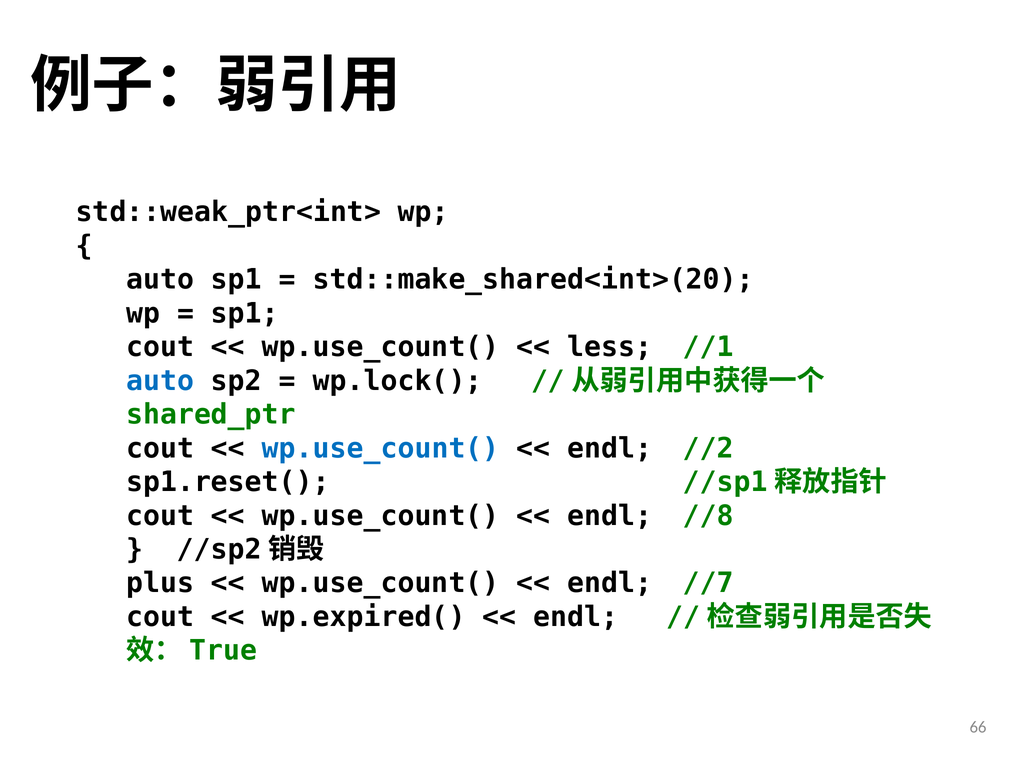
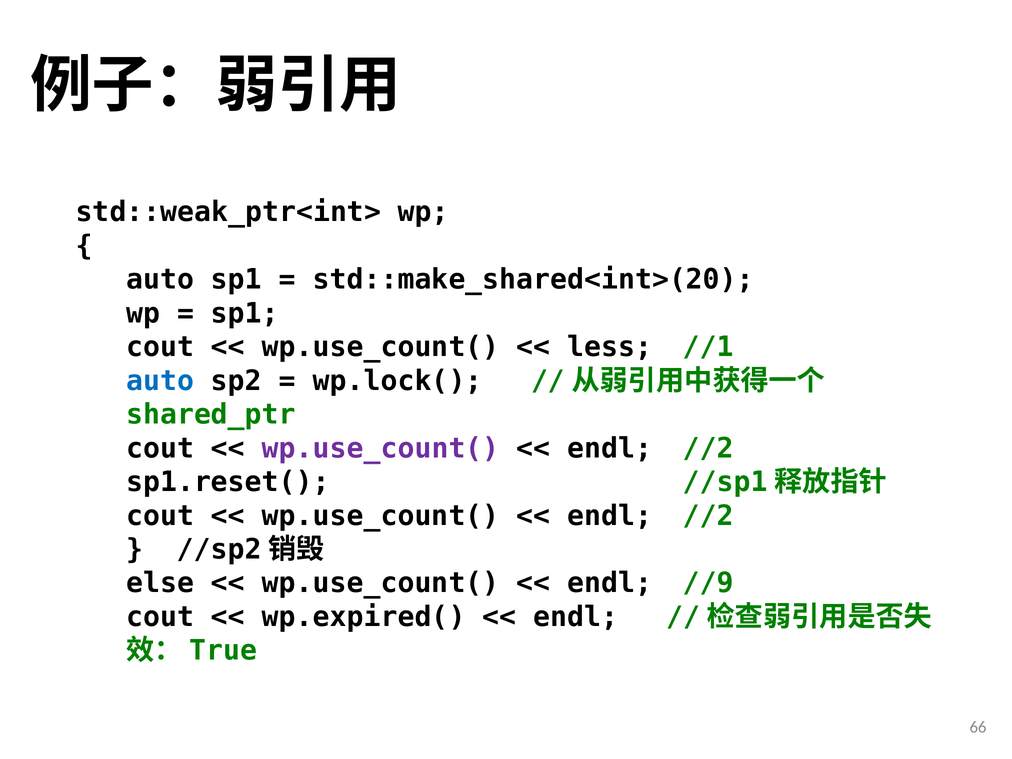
wp.use_count( colour: blue -> purple (381, 448)
//8: //8 -> //2 (708, 516)
plus: plus -> else (160, 583)
//7: //7 -> //9 (708, 583)
